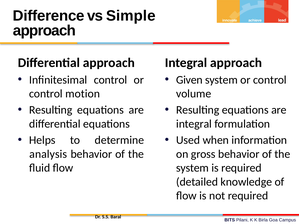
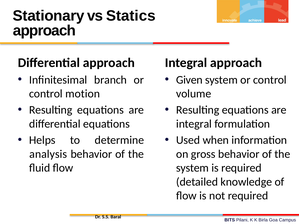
Difference: Difference -> Stationary (49, 16)
Simple: Simple -> Statics (131, 16)
Infinitesimal control: control -> branch (111, 80)
